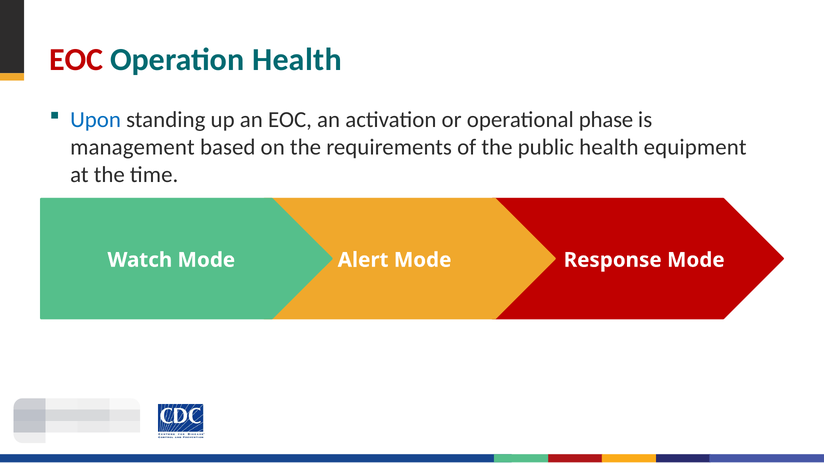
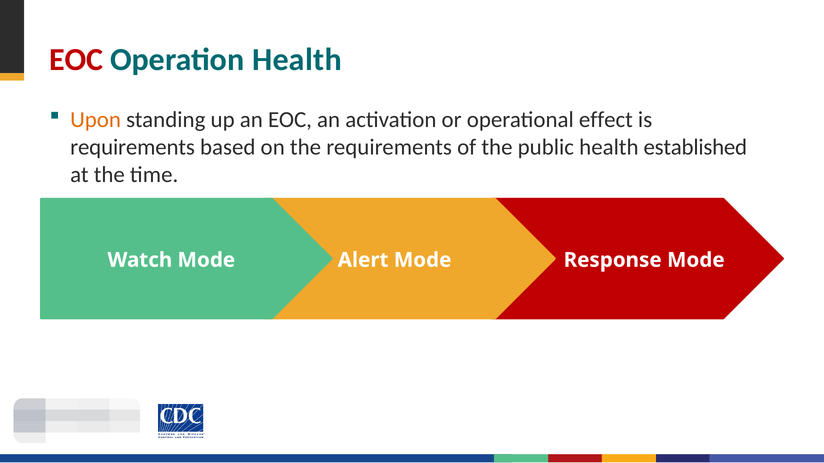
Upon colour: blue -> orange (96, 120)
phase: phase -> effect (606, 120)
management: management -> requirements (133, 148)
equipment: equipment -> established (695, 148)
